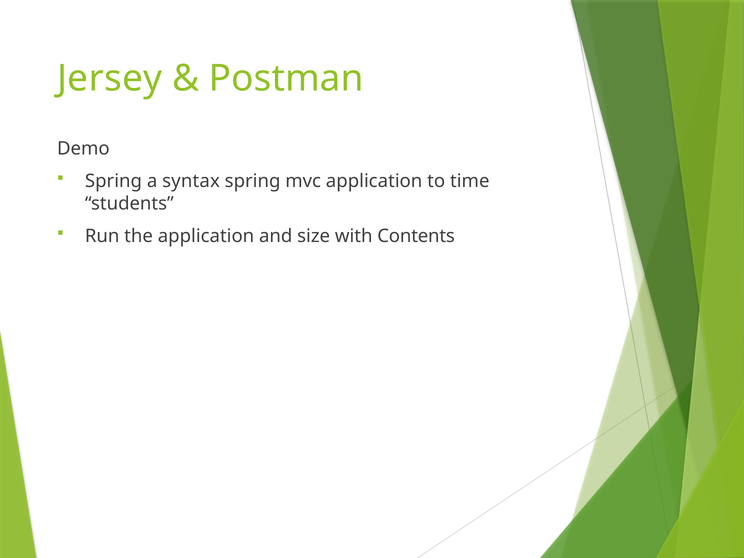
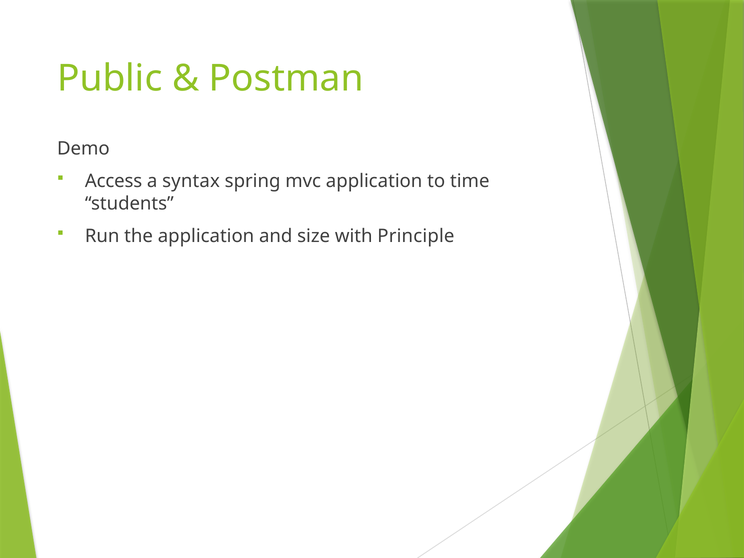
Jersey: Jersey -> Public (110, 78)
Spring: Spring -> Access (114, 181)
Contents: Contents -> Principle (416, 236)
